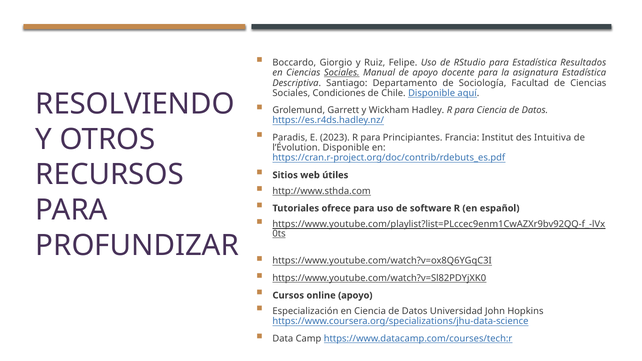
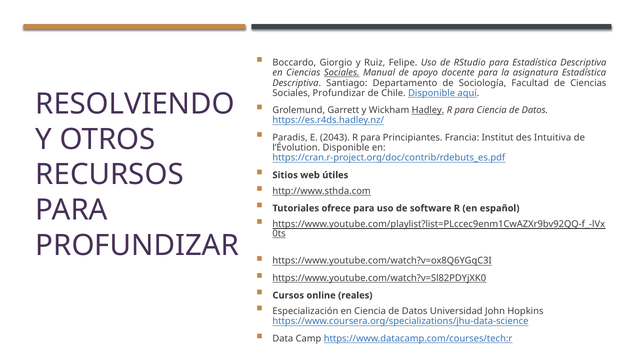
para Estadística Resultados: Resultados -> Descriptiva (583, 63)
Sociales Condiciones: Condiciones -> Profundizar (339, 93)
Hadley underline: none -> present (428, 110)
2023: 2023 -> 2043 (335, 138)
online apoyo: apoyo -> reales (355, 295)
